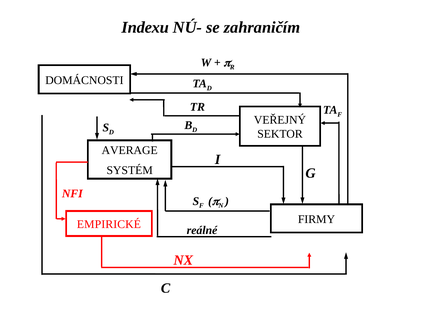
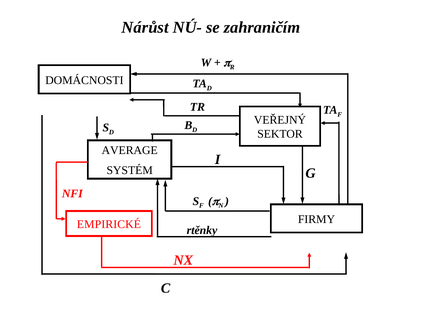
Indexu: Indexu -> Nárůst (145, 28)
reálné: reálné -> rtěnky (202, 230)
